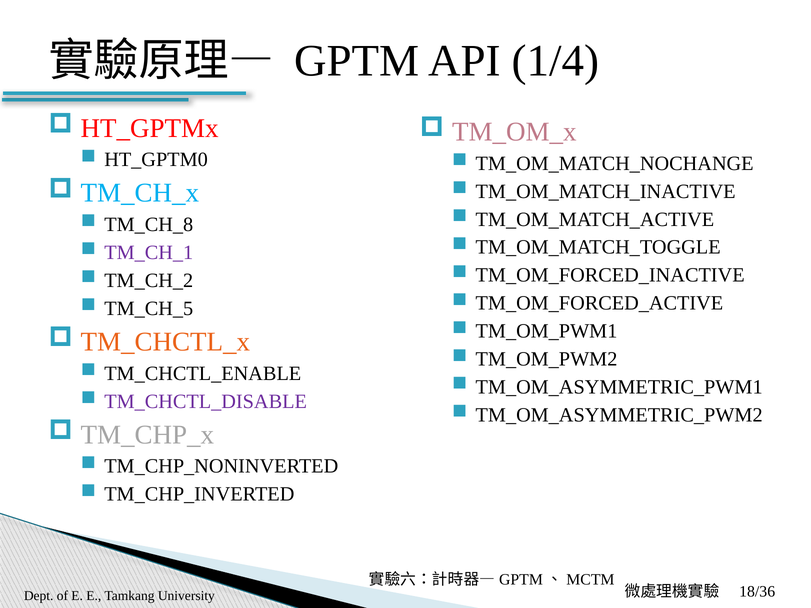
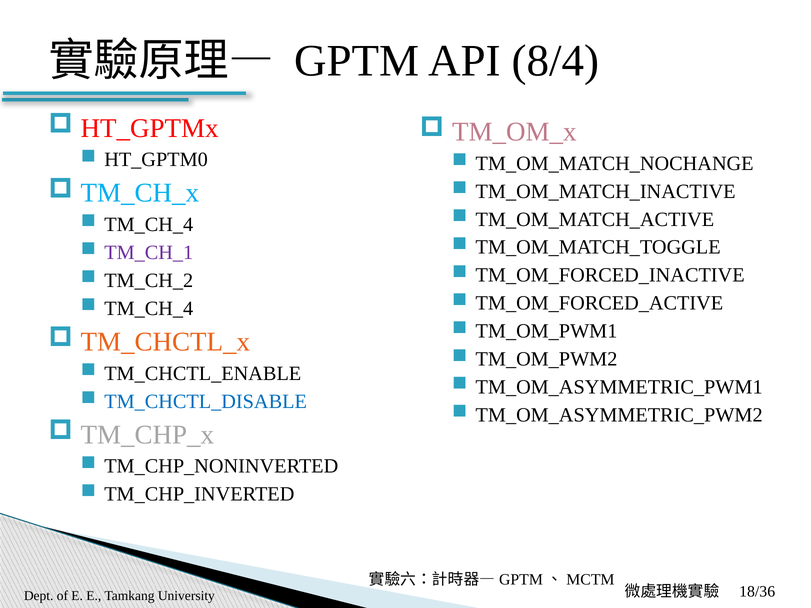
1/4: 1/4 -> 8/4 (556, 61)
TM_CH_8: TM_CH_8 -> TM_CH_4 (149, 225)
TM_CH_5: TM_CH_5 -> TM_CH_4 (149, 309)
TM_CHCTL_DISABLE colour: purple -> blue (206, 401)
